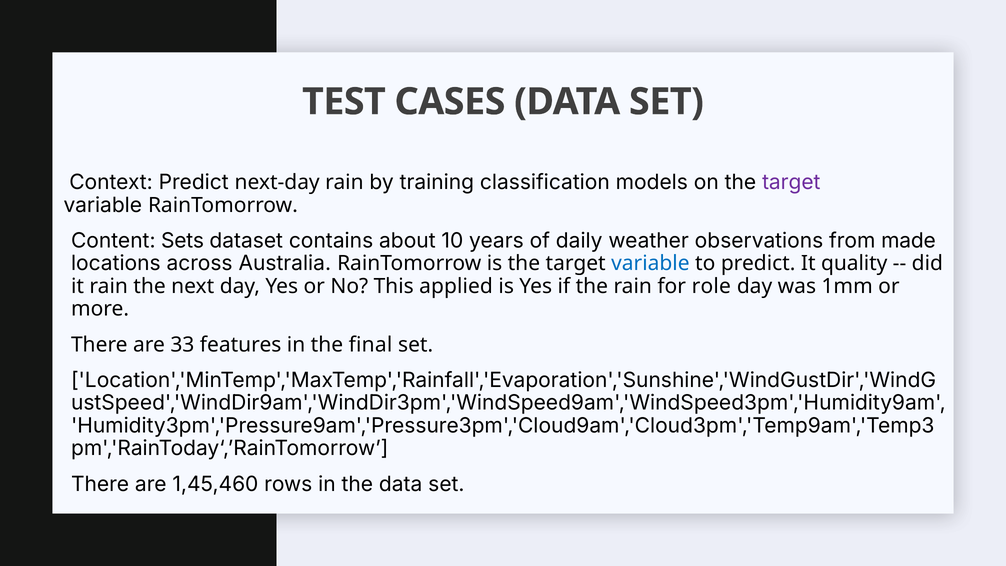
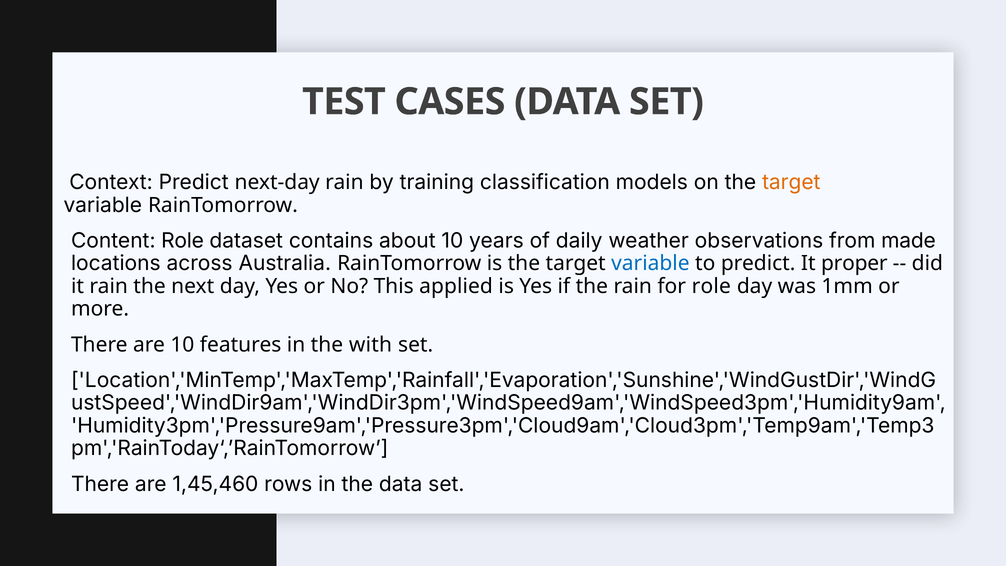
target colour: purple -> orange (791, 182)
Content Sets: Sets -> Role (183, 241)
quality: quality -> proper (854, 263)
are 33: 33 -> 10 (182, 345)
final: final -> with (370, 345)
